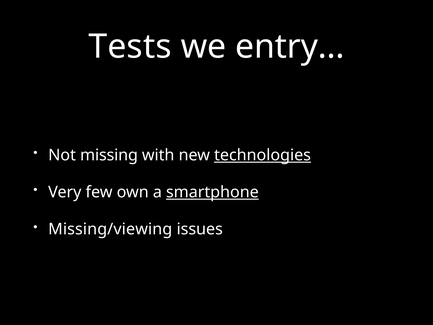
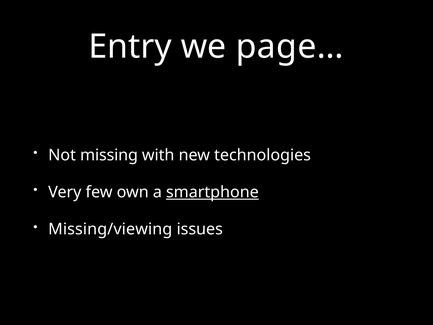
Tests: Tests -> Entry (130, 47)
entry…: entry… -> page… (290, 47)
technologies underline: present -> none (263, 155)
